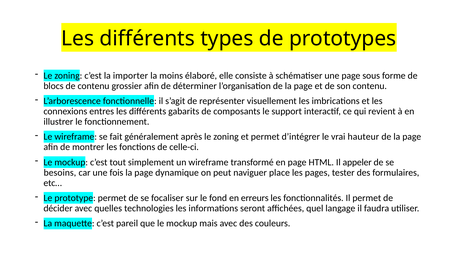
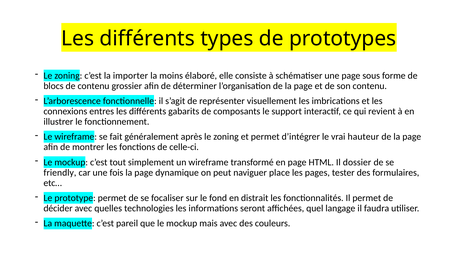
appeler: appeler -> dossier (357, 162)
besoins: besoins -> friendly (60, 172)
erreurs: erreurs -> distrait (255, 198)
